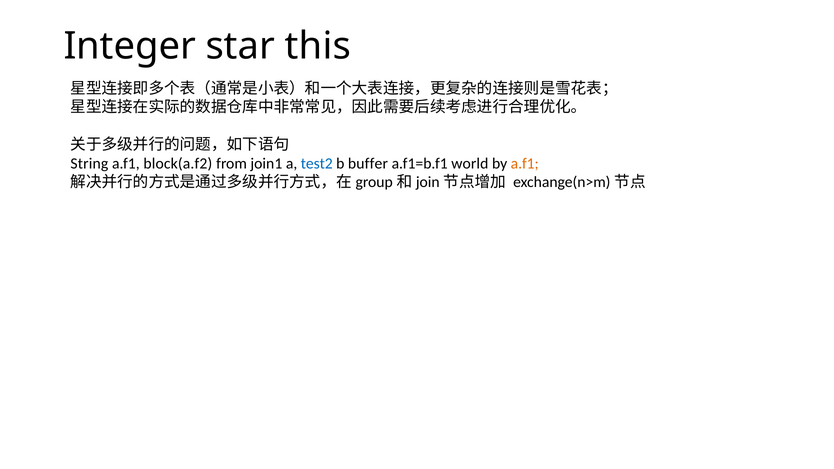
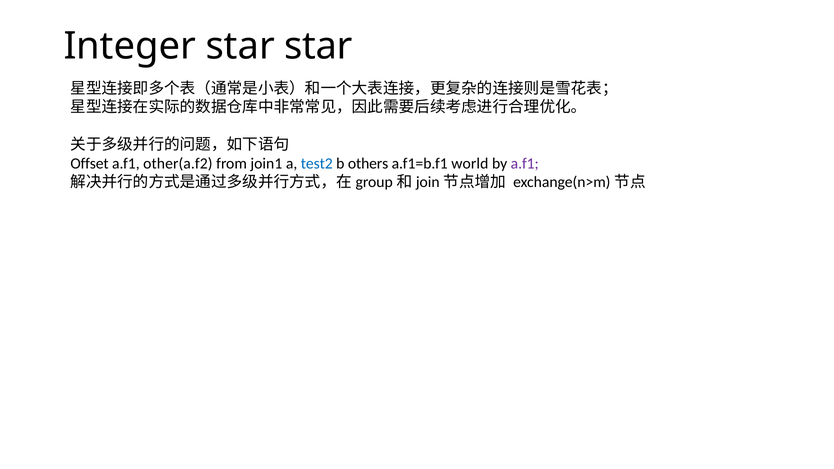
star this: this -> star (318, 46)
String: String -> Offset (90, 163)
block(a.f2: block(a.f2 -> other(a.f2 (178, 163)
buffer: buffer -> others (368, 163)
a.f1 colour: orange -> purple (525, 163)
